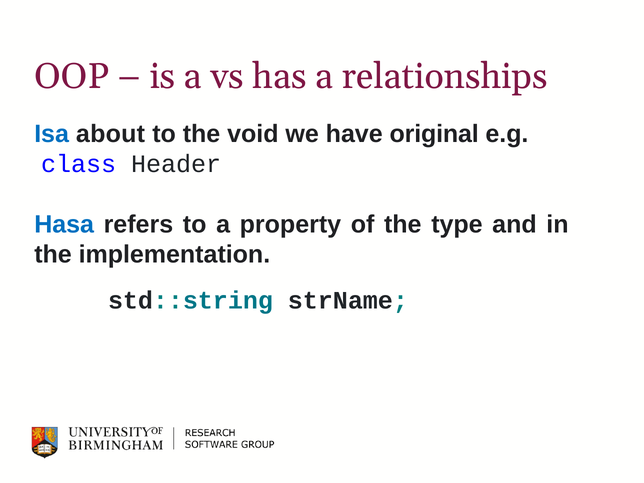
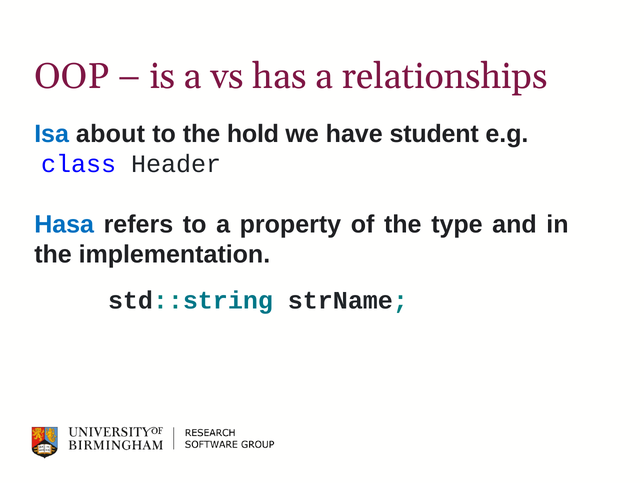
void: void -> hold (253, 134)
original: original -> student (434, 134)
